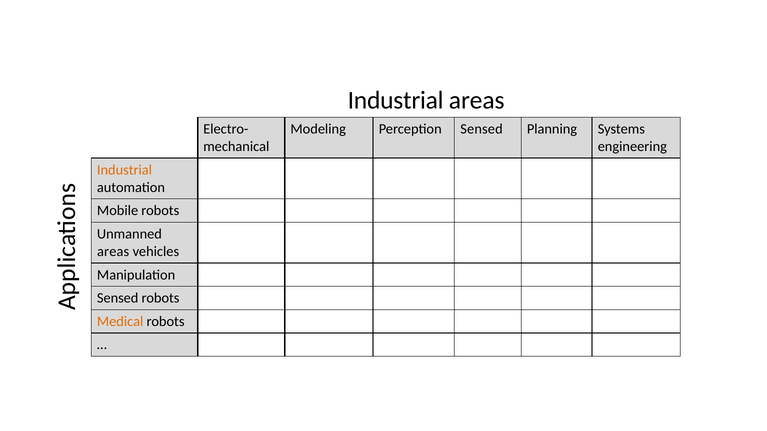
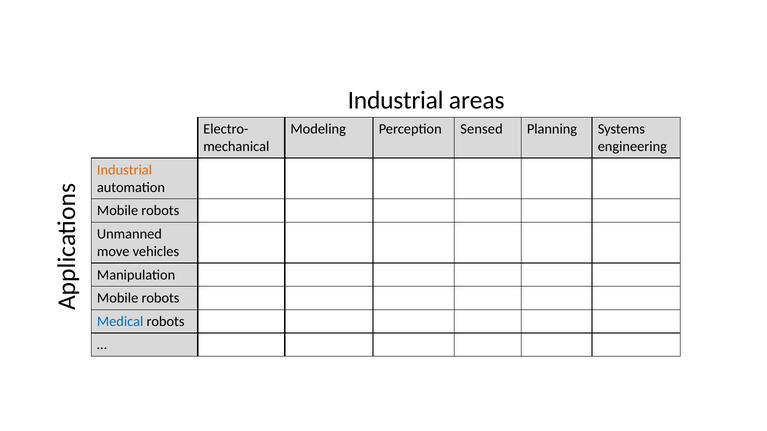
areas: areas -> move (113, 252)
Sensed: Sensed -> Mobile (118, 298)
Medical colour: orange -> blue (120, 322)
